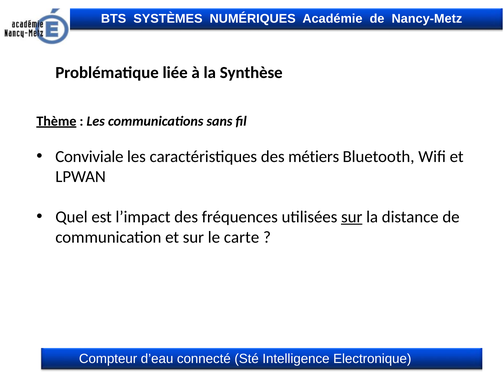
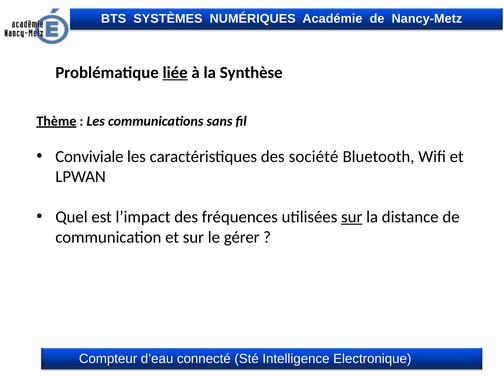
liée underline: none -> present (175, 73)
métiers: métiers -> société (314, 157)
carte: carte -> gérer (242, 237)
